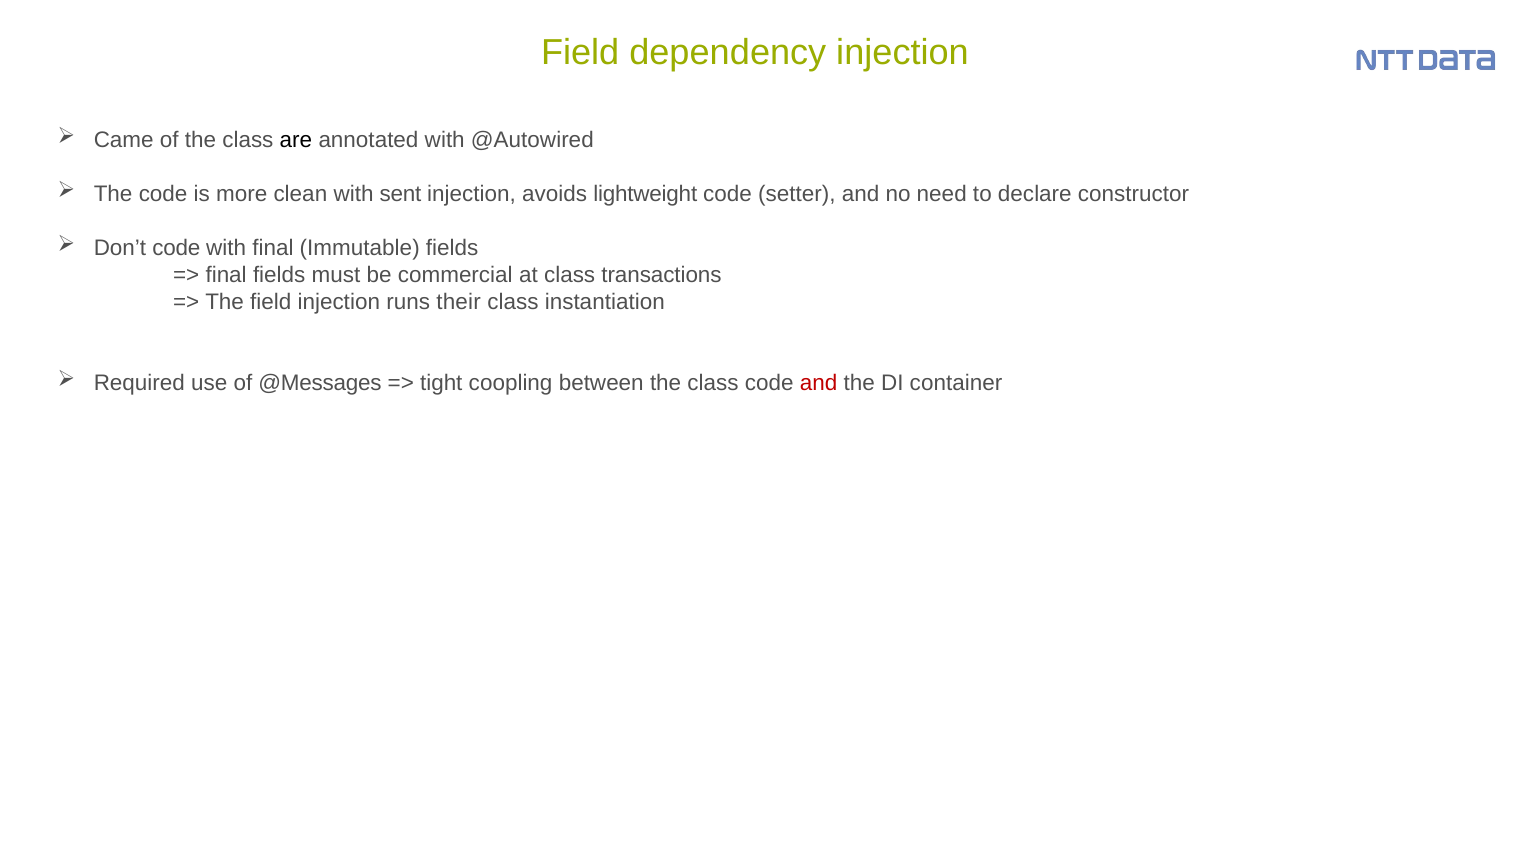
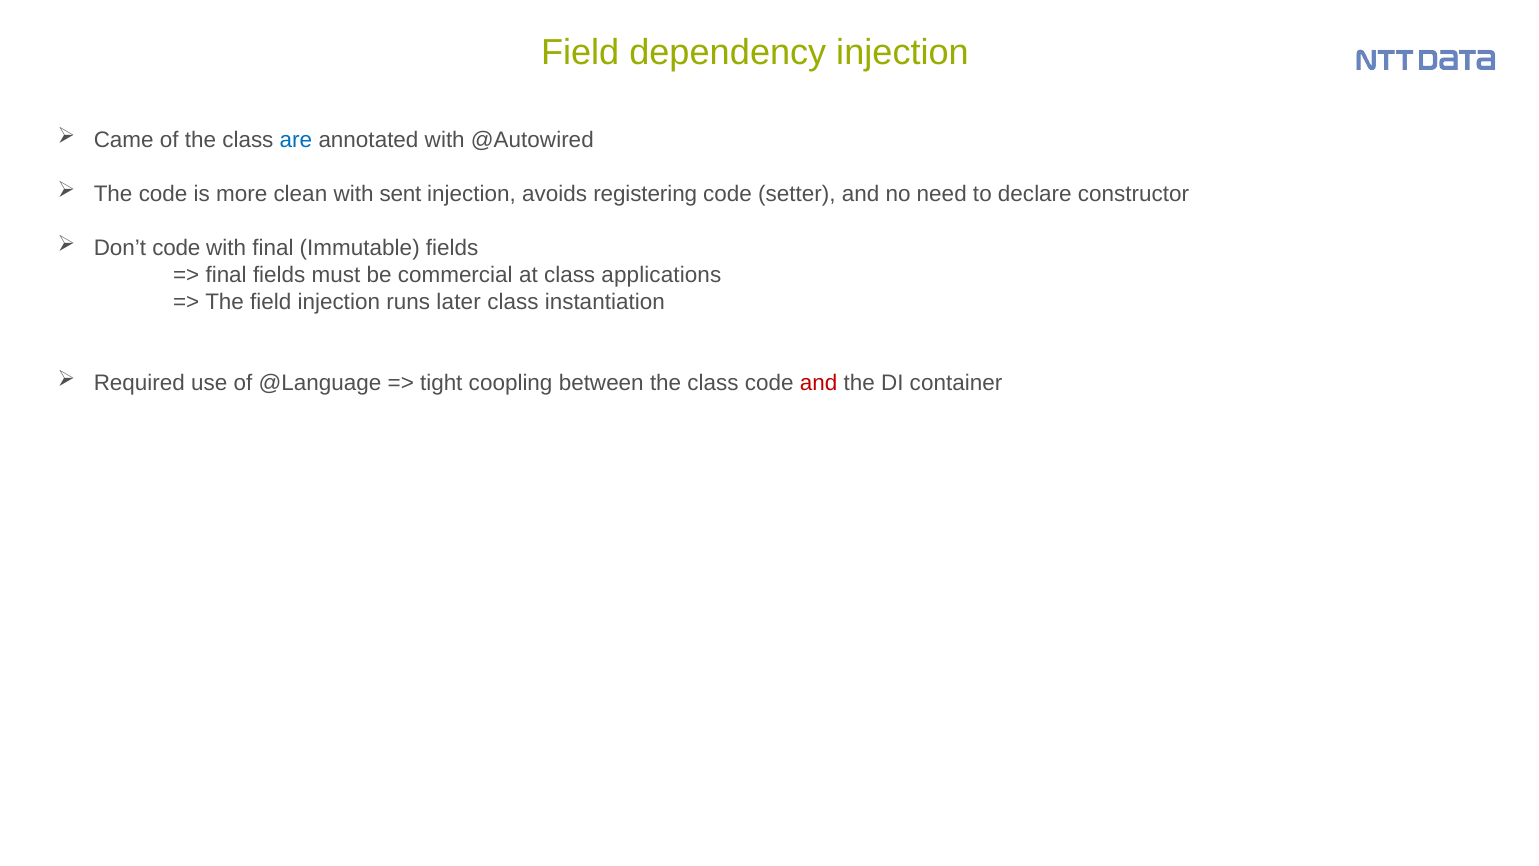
are colour: black -> blue (296, 140)
lightweight: lightweight -> registering (645, 194)
transactions: transactions -> applications (661, 275)
their: their -> later (459, 302)
@Messages: @Messages -> @Language (320, 383)
